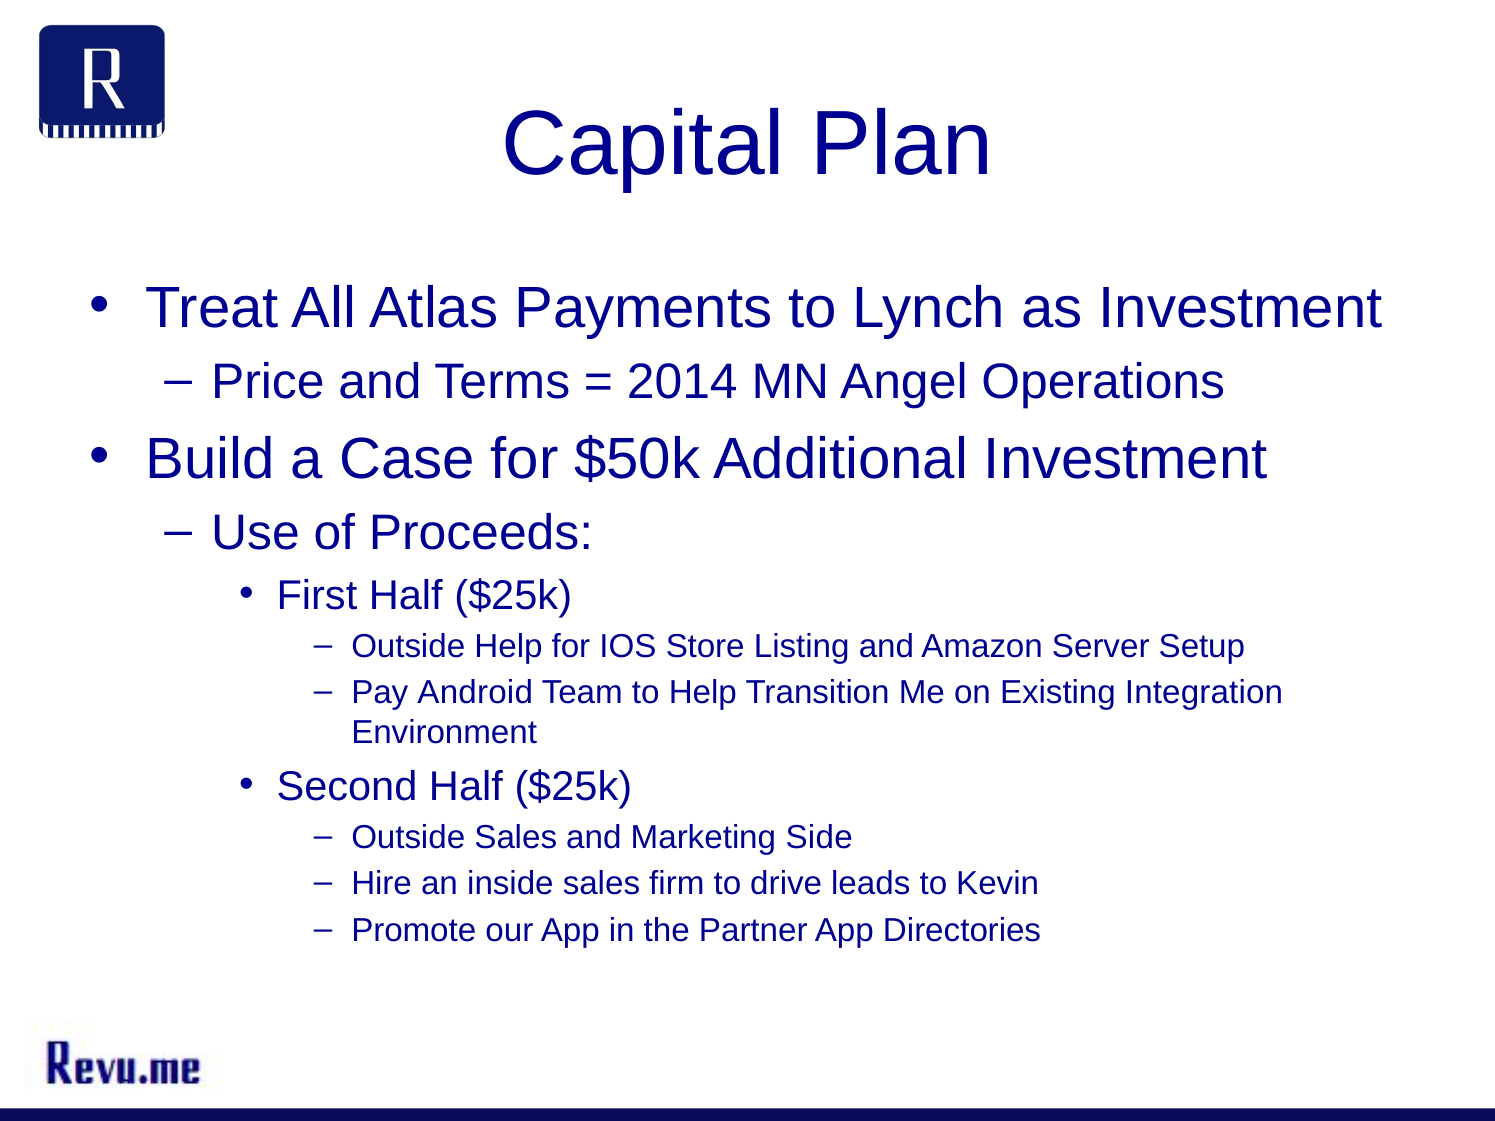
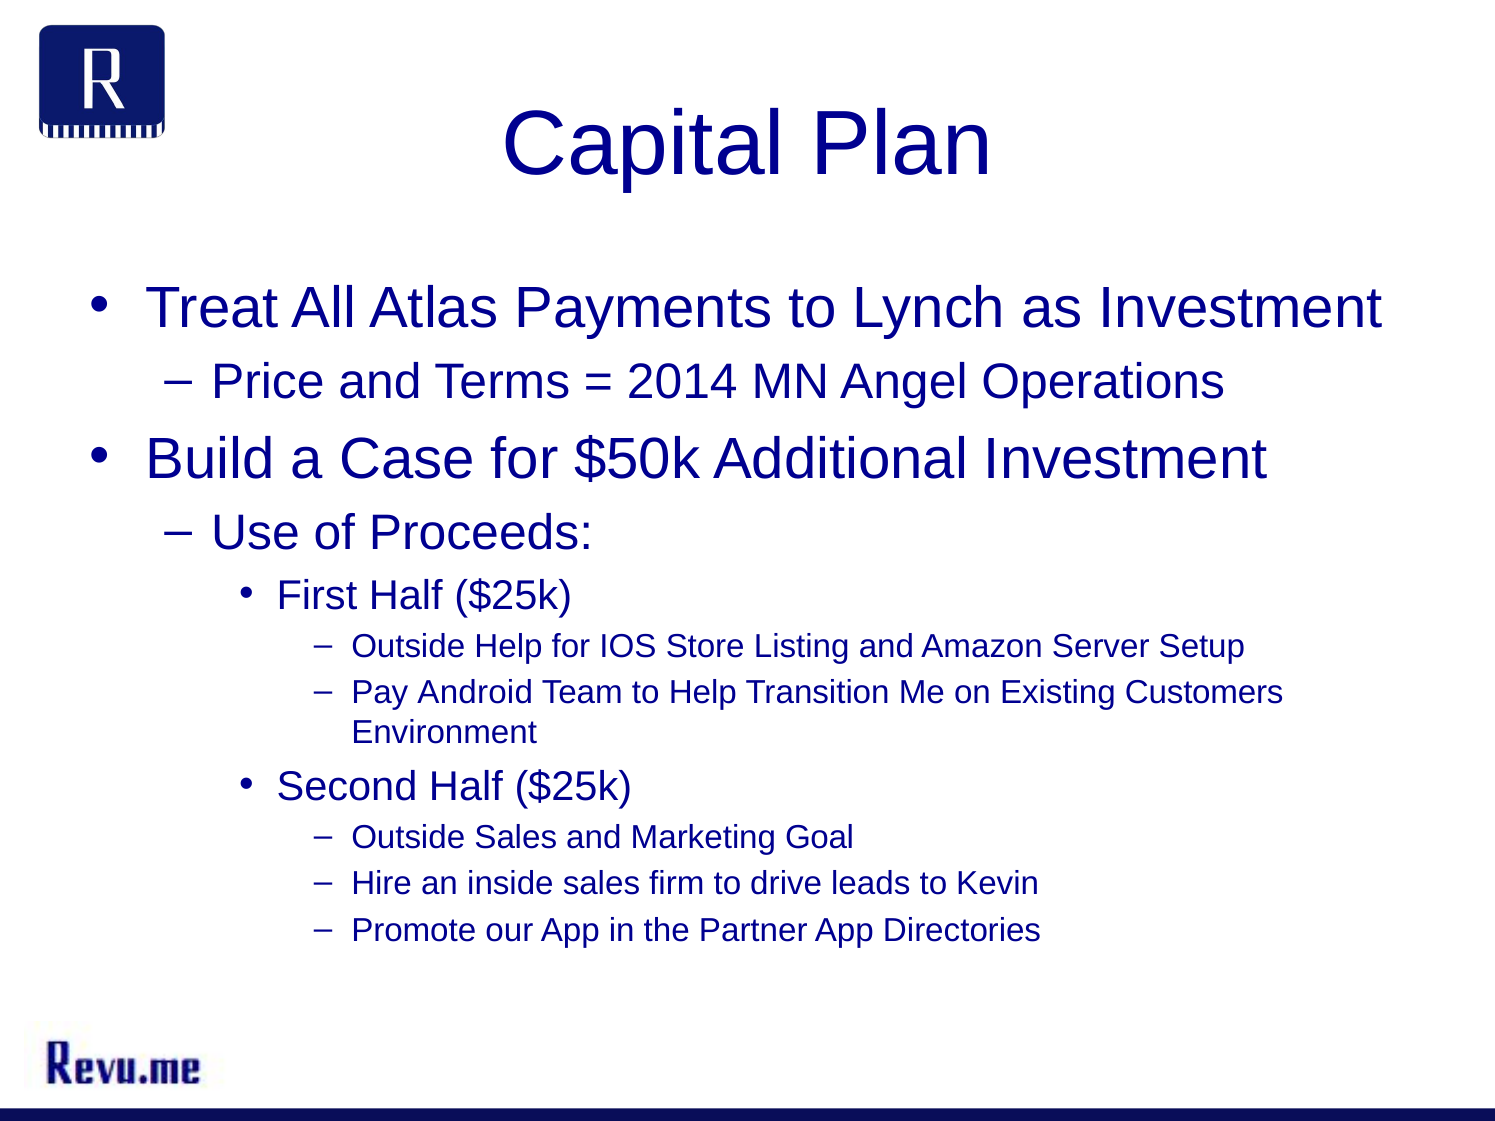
Integration: Integration -> Customers (1204, 693)
Side: Side -> Goal (820, 837)
